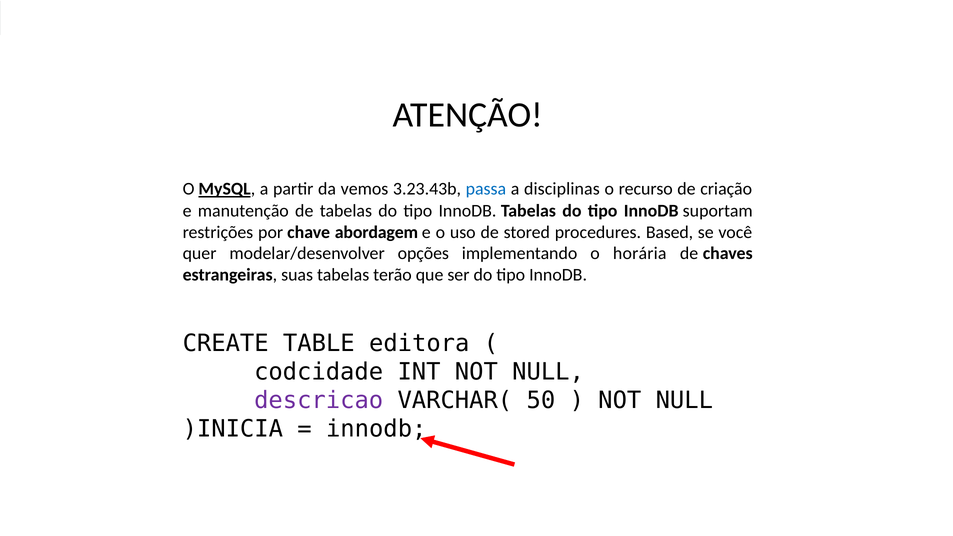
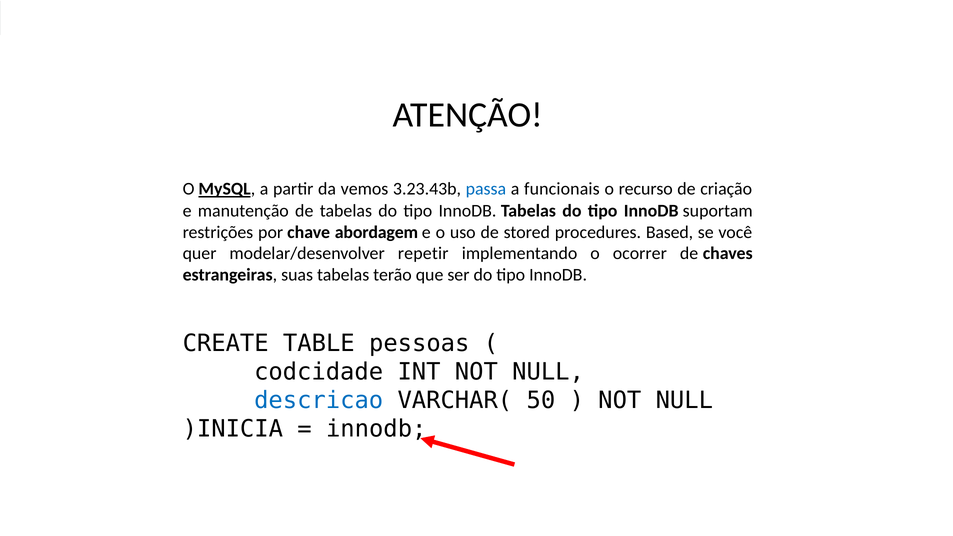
disciplinas: disciplinas -> funcionais (562, 189)
opções: opções -> repetir (423, 254)
horária: horária -> ocorrer (640, 254)
editora: editora -> pessoas (419, 343)
descricao colour: purple -> blue (319, 401)
